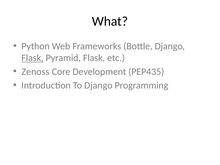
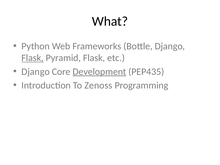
Zenoss: Zenoss -> Django (36, 72)
Development underline: none -> present (99, 72)
To Django: Django -> Zenoss (98, 85)
